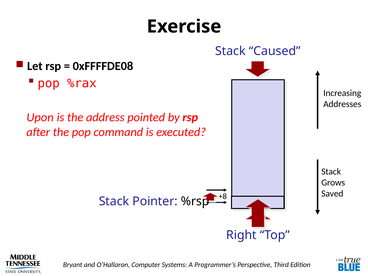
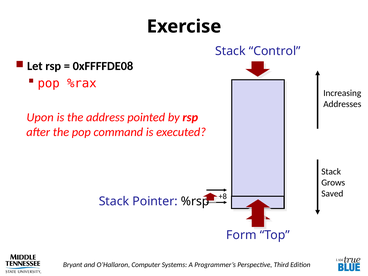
Caused: Caused -> Control (275, 51)
Right: Right -> Form (241, 235)
